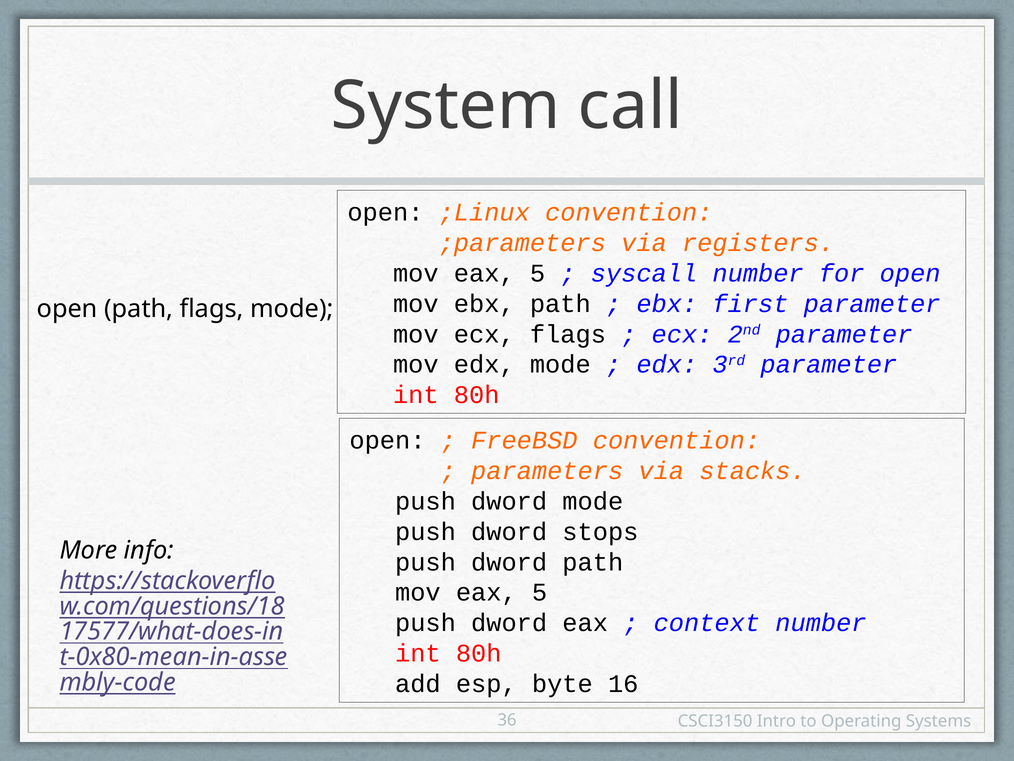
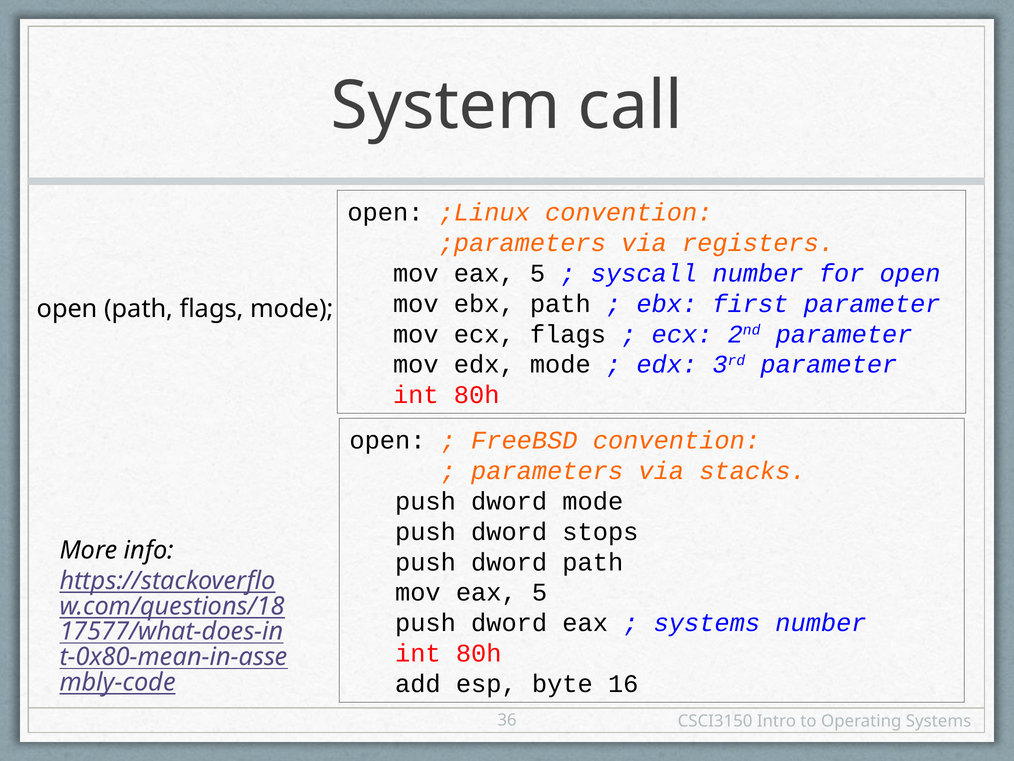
context: context -> systems (707, 623)
